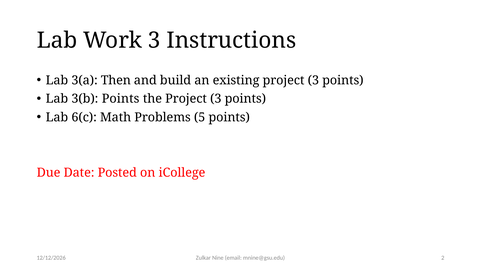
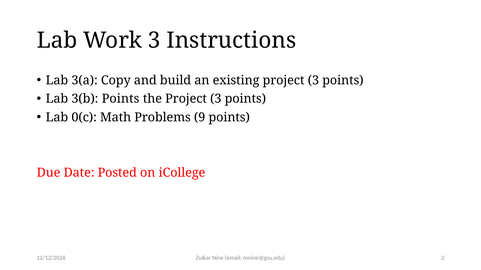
Then: Then -> Copy (116, 81)
6(c: 6(c -> 0(c (84, 118)
5: 5 -> 9 (200, 118)
